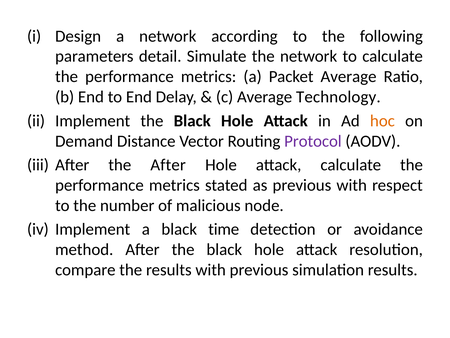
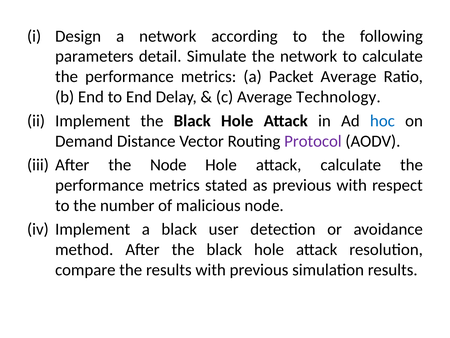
hoc colour: orange -> blue (382, 121)
the After: After -> Node (168, 165)
time: time -> user (224, 229)
